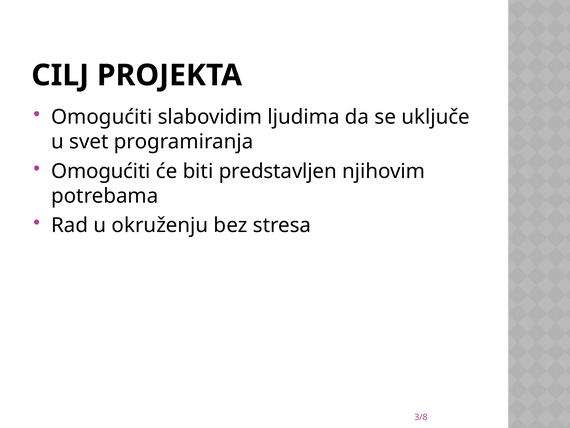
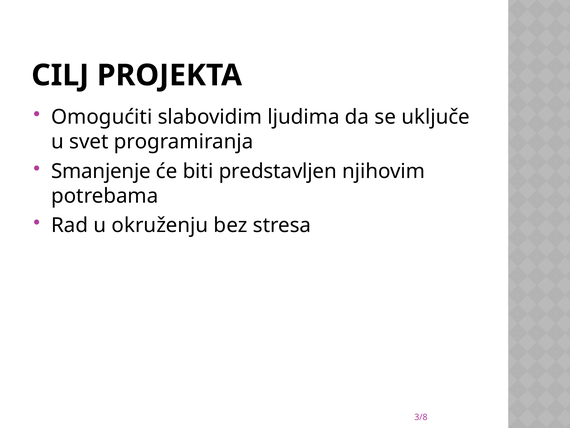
Omogućiti: Omogućiti -> Smanjenje (101, 171)
